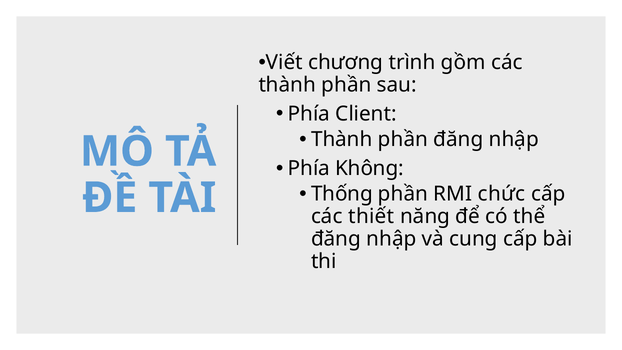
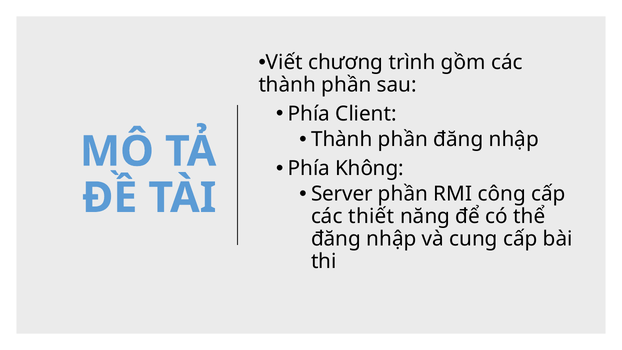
Thống: Thống -> Server (342, 194)
chức: chức -> công (502, 194)
